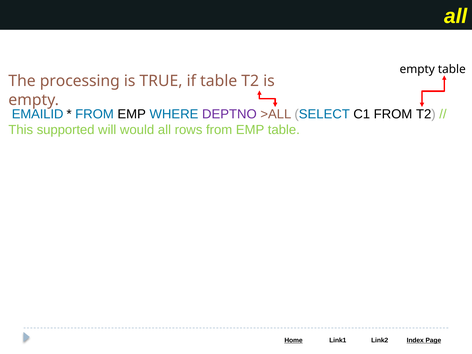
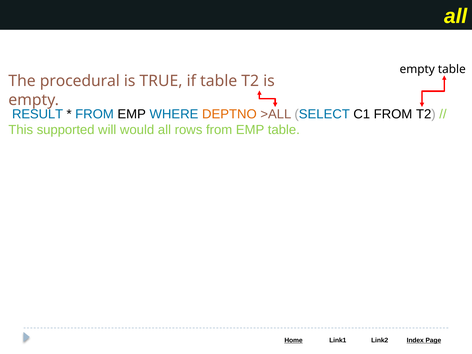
processing: processing -> procedural (80, 81)
EMAILID: EMAILID -> RESULT (38, 114)
DEPTNO colour: purple -> orange (229, 114)
